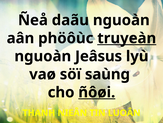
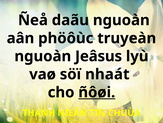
truyeàn underline: present -> none (127, 38)
saùng: saùng -> nhaát (107, 74)
LUOÂN: LUOÂN -> CHUÙA (124, 112)
